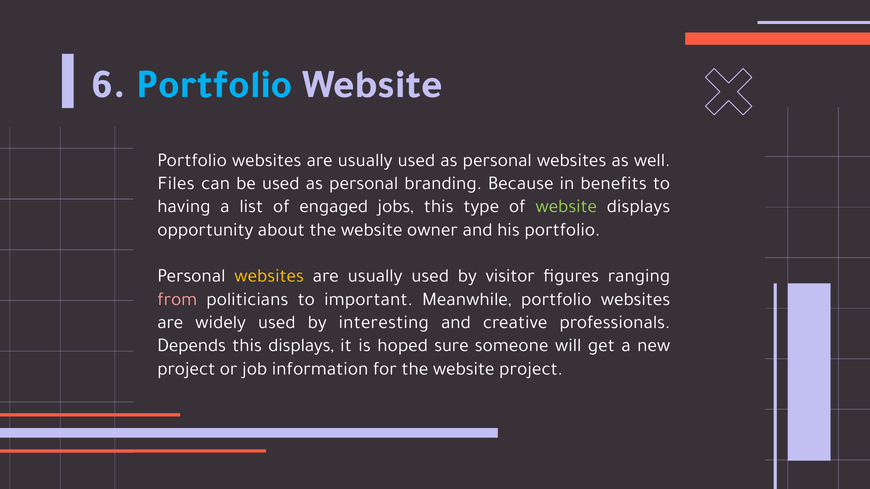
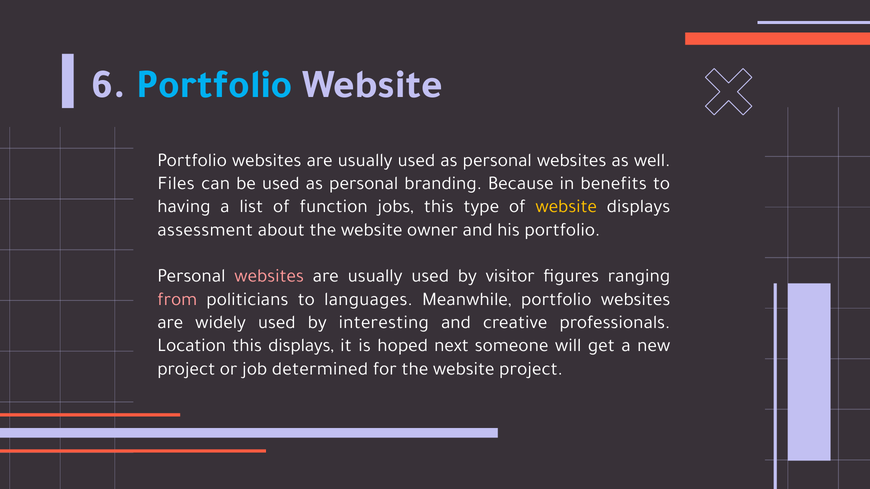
engaged: engaged -> function (334, 206)
website colour: light green -> yellow (566, 206)
opportunity: opportunity -> assessment (205, 229)
websites colour: yellow -> pink (269, 276)
important: important -> languages (368, 299)
Depends: Depends -> Location (192, 345)
sure: sure -> next (451, 345)
information: information -> determined (320, 369)
